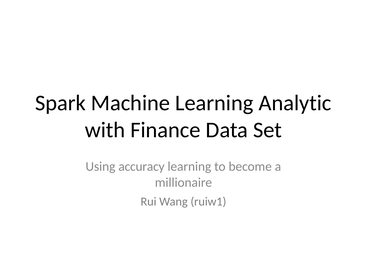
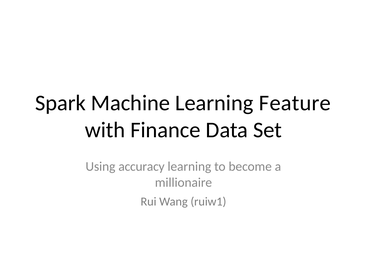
Analytic: Analytic -> Feature (295, 103)
